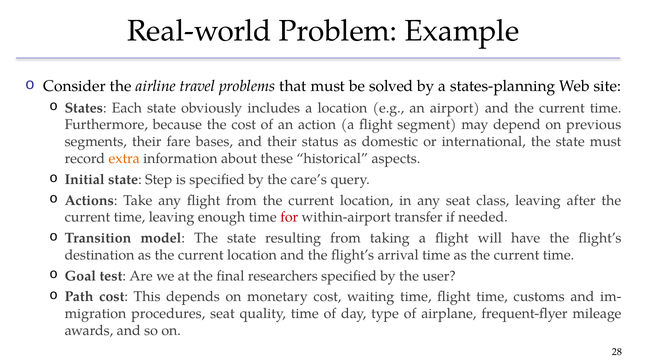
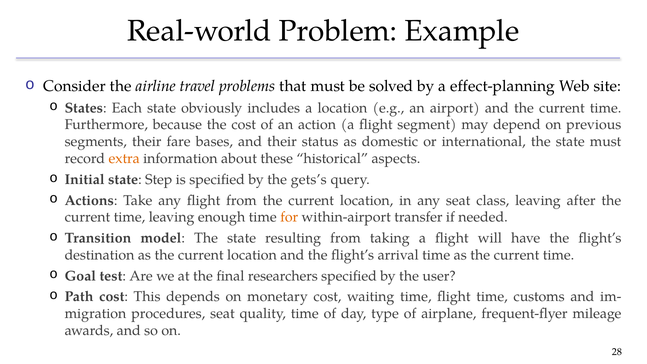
states-planning: states-planning -> effect-planning (503, 86)
care’s: care’s -> gets’s (309, 180)
for colour: red -> orange (289, 217)
